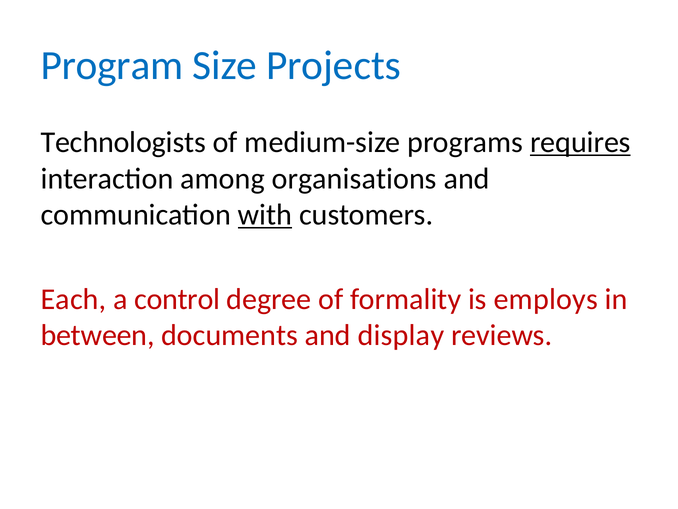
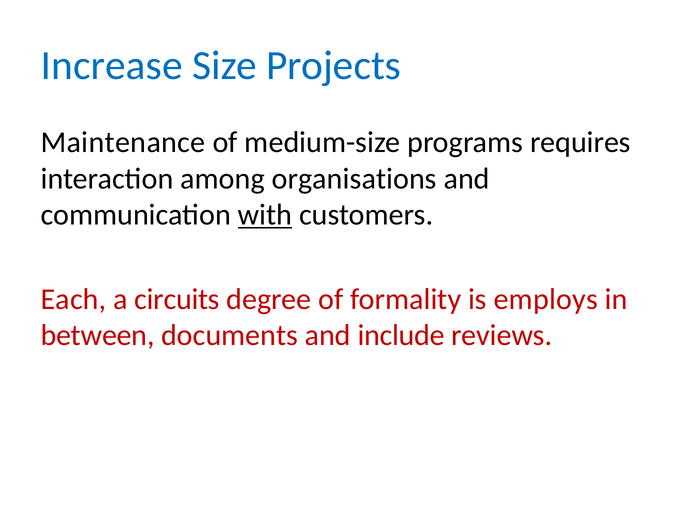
Program: Program -> Increase (112, 66)
Technologists: Technologists -> Maintenance (123, 142)
requires underline: present -> none (580, 142)
control: control -> circuits (177, 299)
display: display -> include (401, 335)
